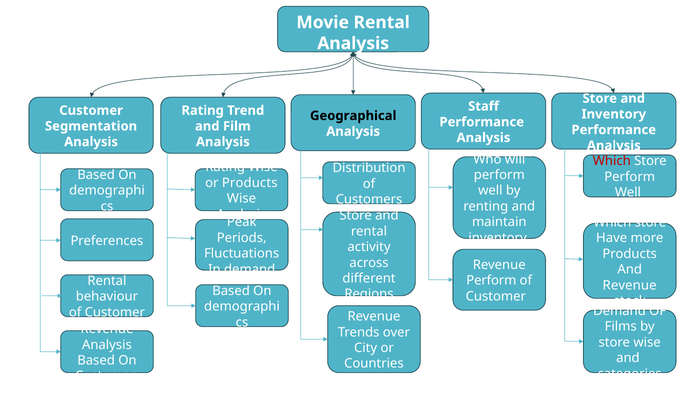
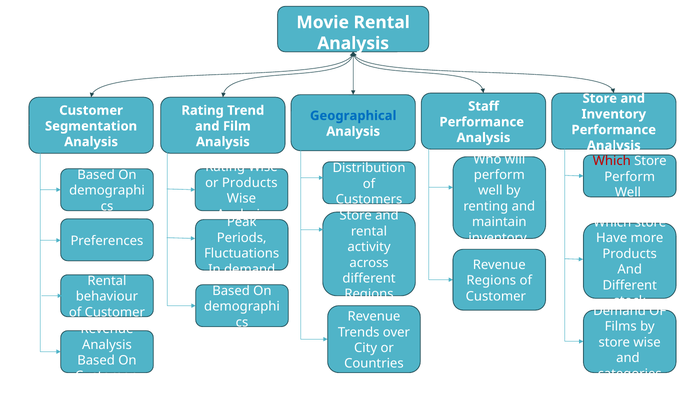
Geographical colour: black -> blue (353, 116)
Perform: Perform -> Regions (491, 281)
Revenue: Revenue -> Different (630, 285)
